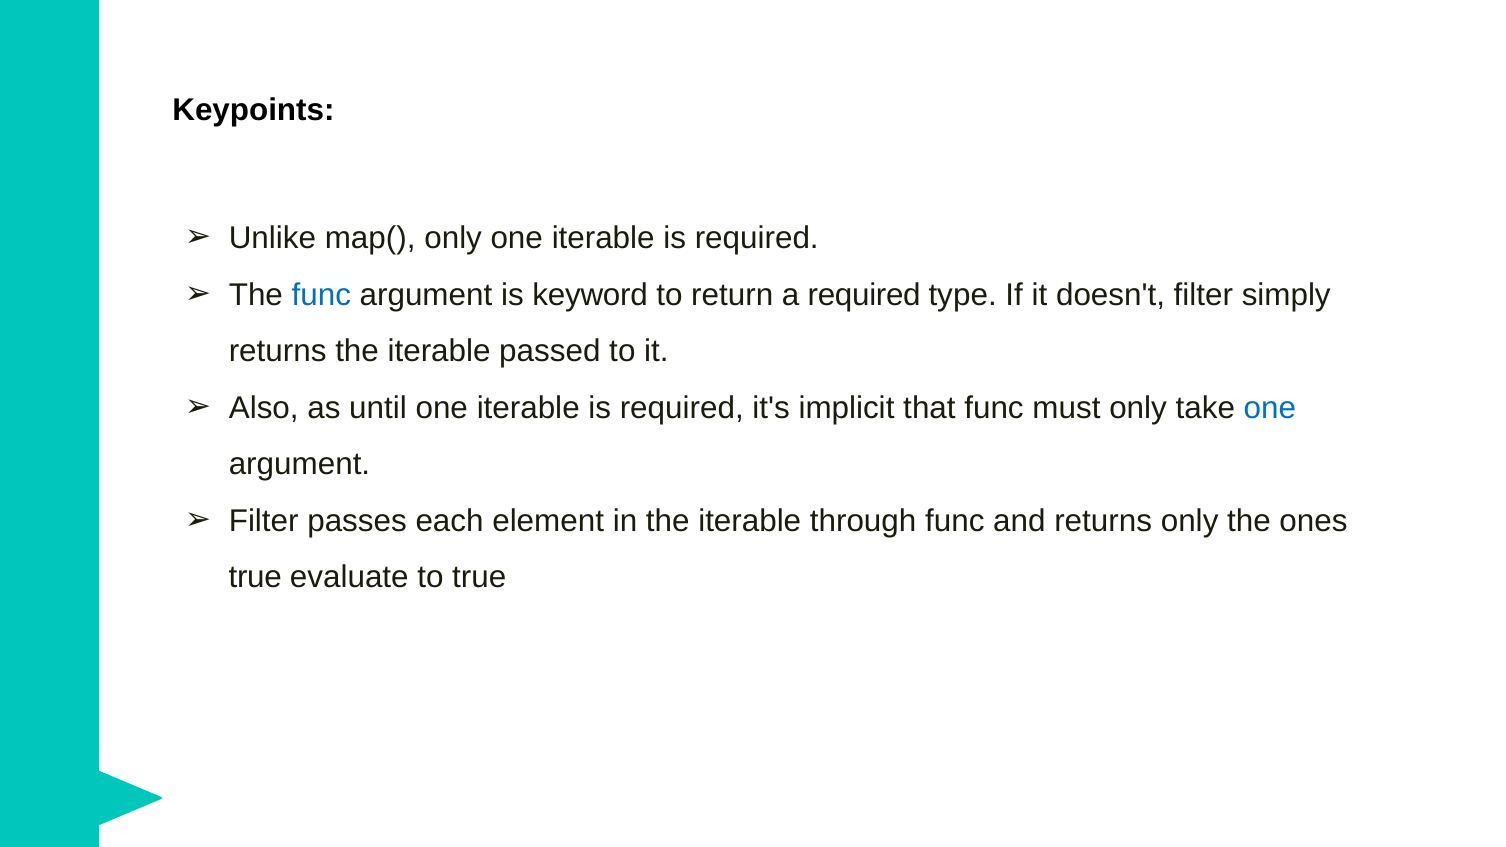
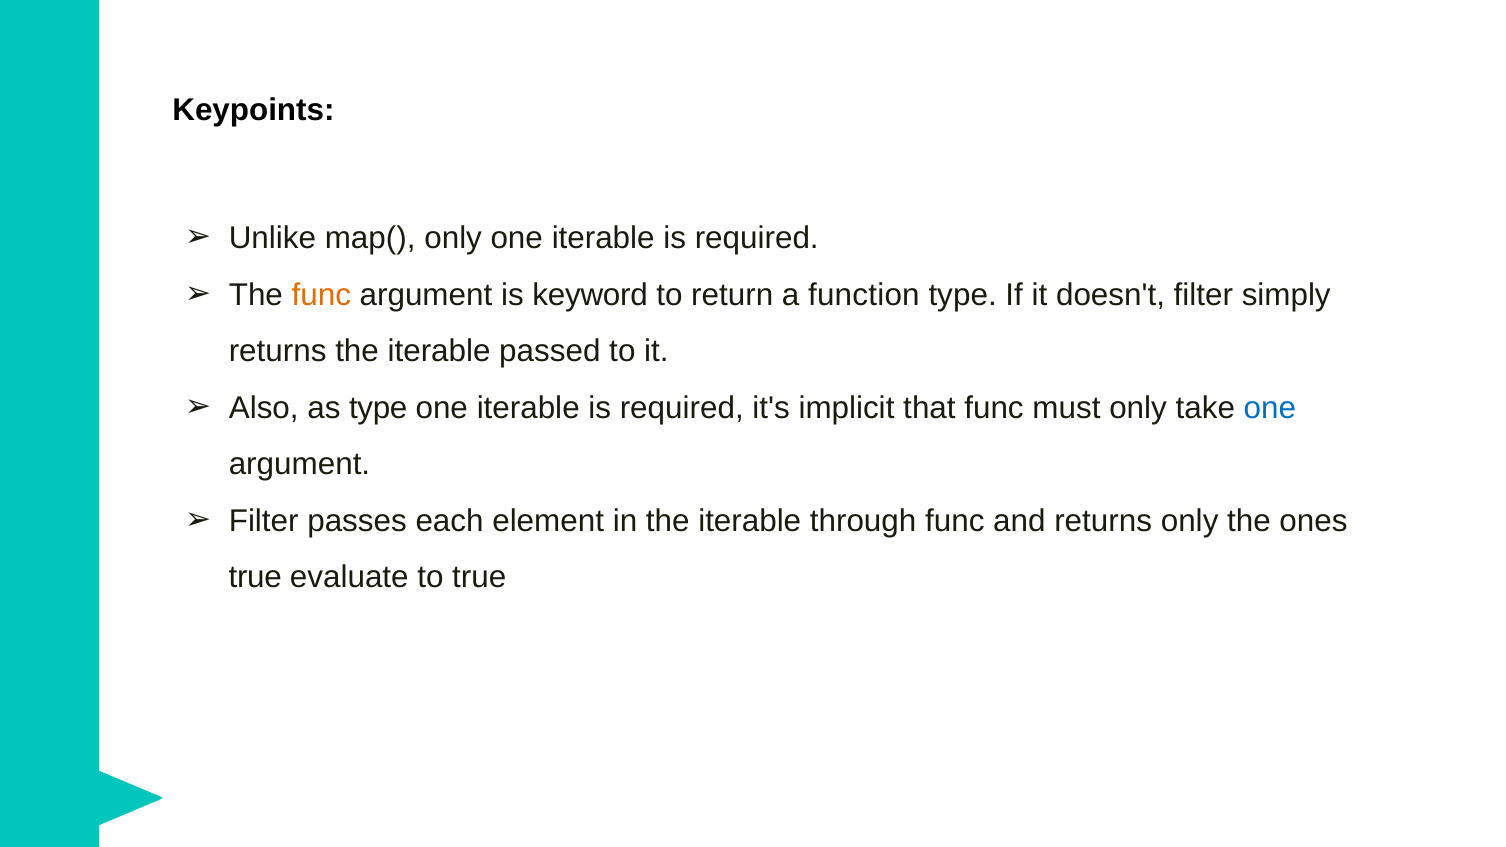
func colour: blue -> orange (321, 295)
a required: required -> function (864, 295)
as until: until -> type (378, 408)
